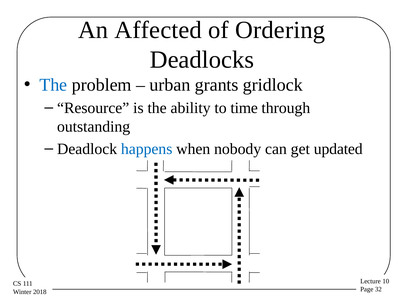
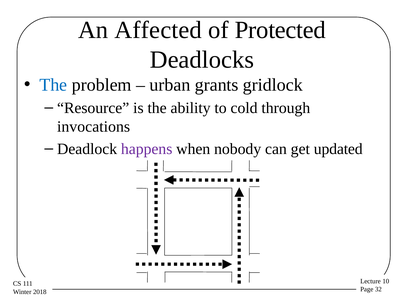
Ordering: Ordering -> Protected (280, 30)
time: time -> cold (244, 108)
outstanding: outstanding -> invocations (94, 127)
happens colour: blue -> purple (147, 149)
